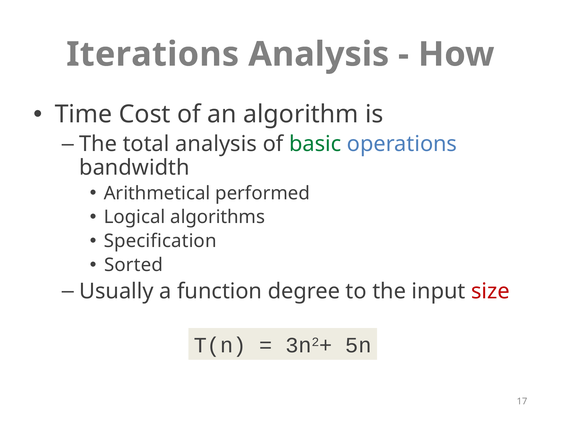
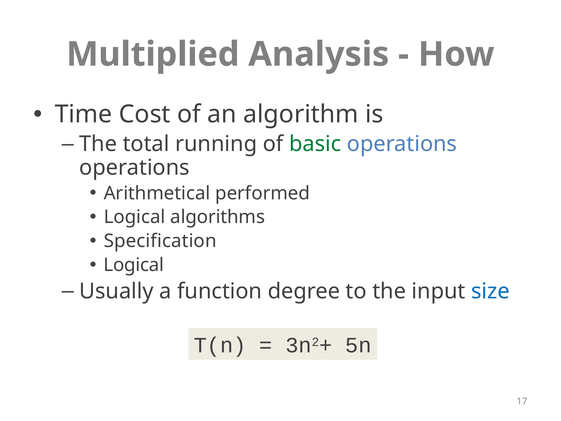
Iterations: Iterations -> Multiplied (153, 54)
total analysis: analysis -> running (216, 144)
bandwidth: bandwidth -> operations (134, 167)
Sorted: Sorted -> Logical (134, 265)
size colour: red -> blue (490, 291)
